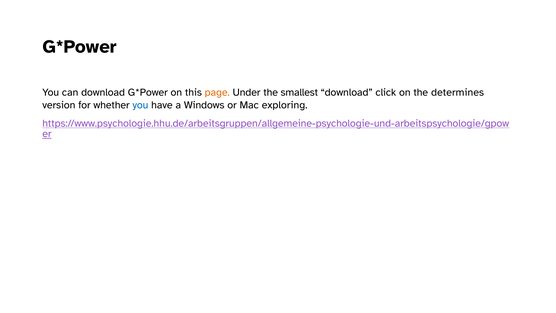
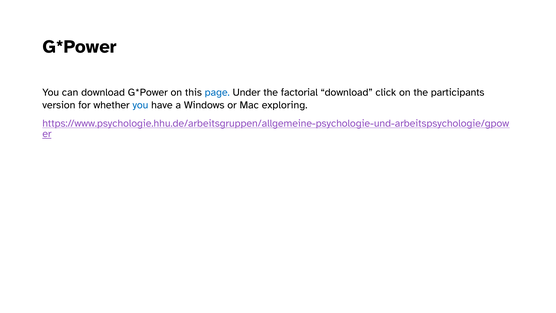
page colour: orange -> blue (217, 92)
smallest: smallest -> factorial (299, 92)
determines: determines -> participants (458, 92)
